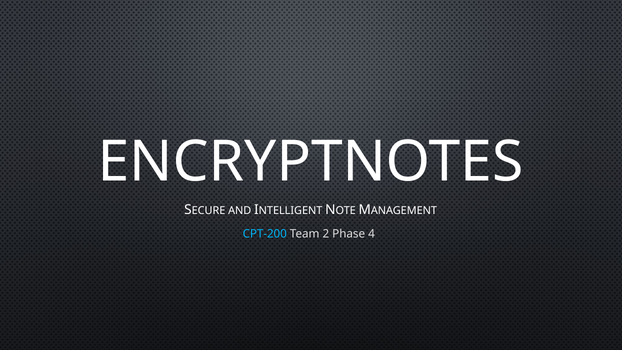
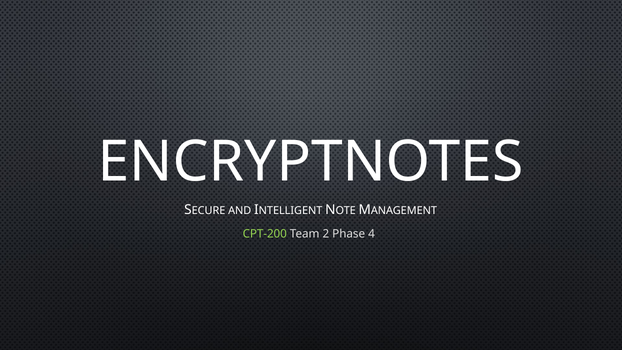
CPT-200 colour: light blue -> light green (265, 234)
